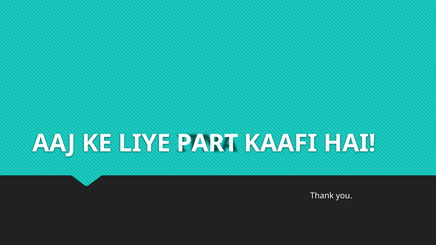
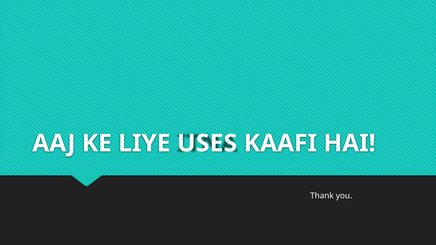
PART: PART -> USES (207, 143)
